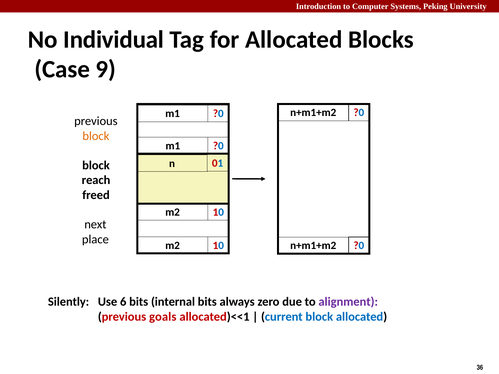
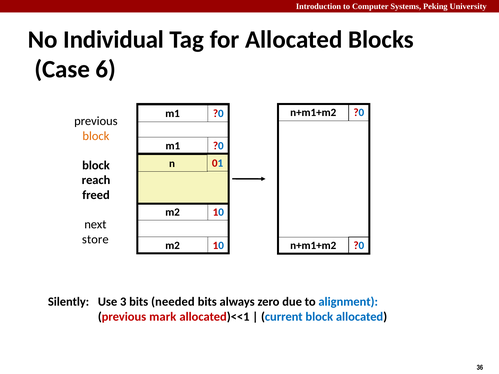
9: 9 -> 6 (106, 69)
place: place -> store (95, 240)
6: 6 -> 3 (123, 302)
internal: internal -> needed (173, 302)
alignment colour: purple -> blue (348, 302)
goals: goals -> mark (163, 317)
